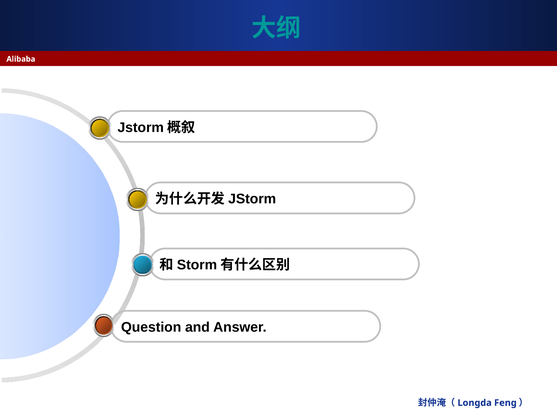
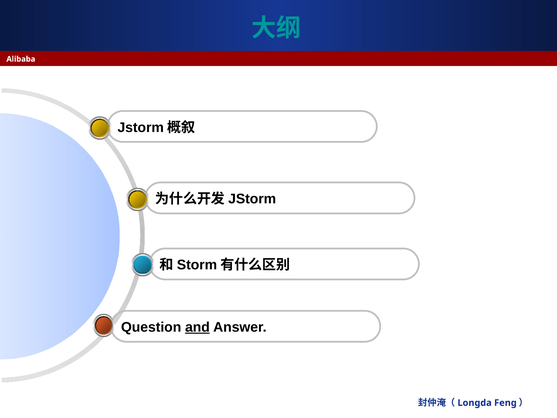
and underline: none -> present (197, 327)
